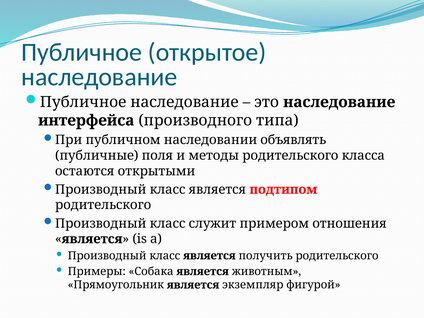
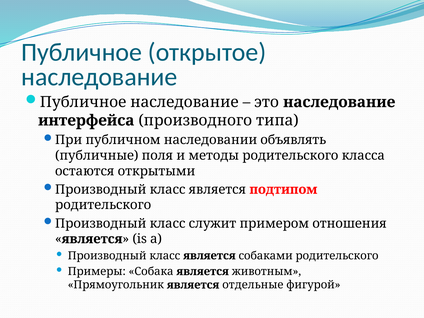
получить: получить -> собаками (266, 256)
экземпляр: экземпляр -> отдельные (253, 285)
